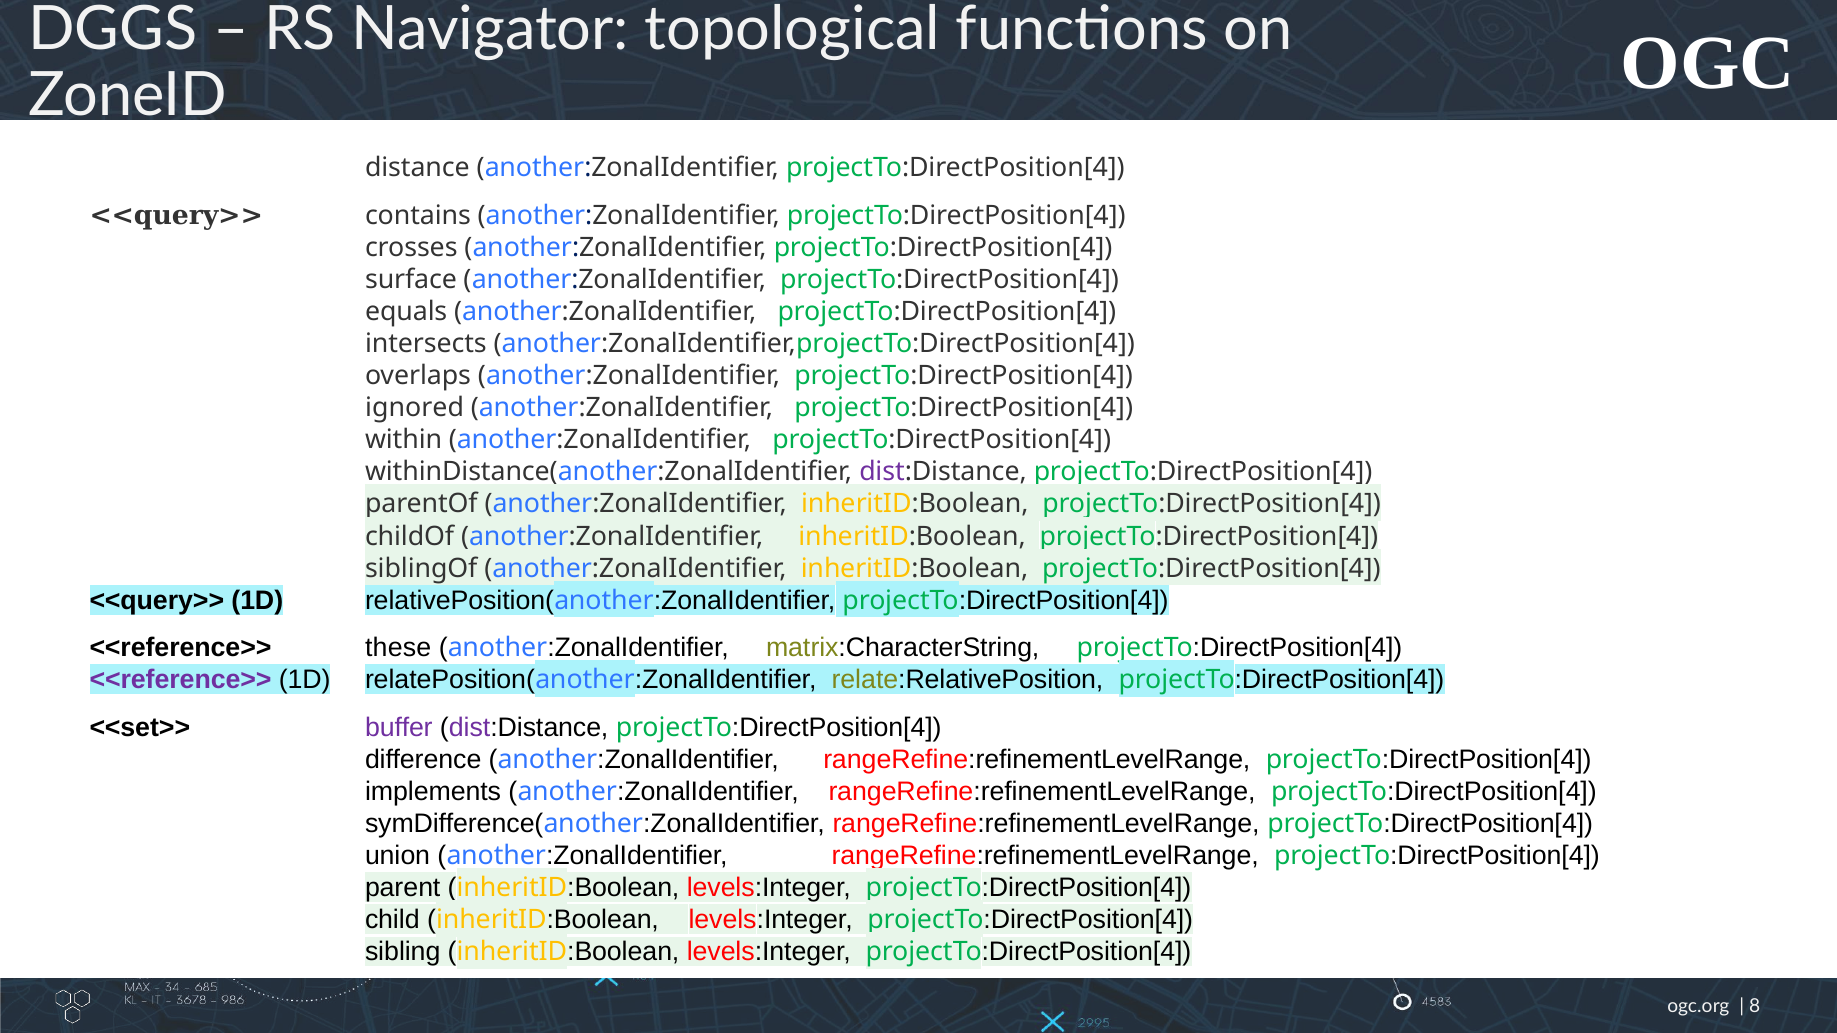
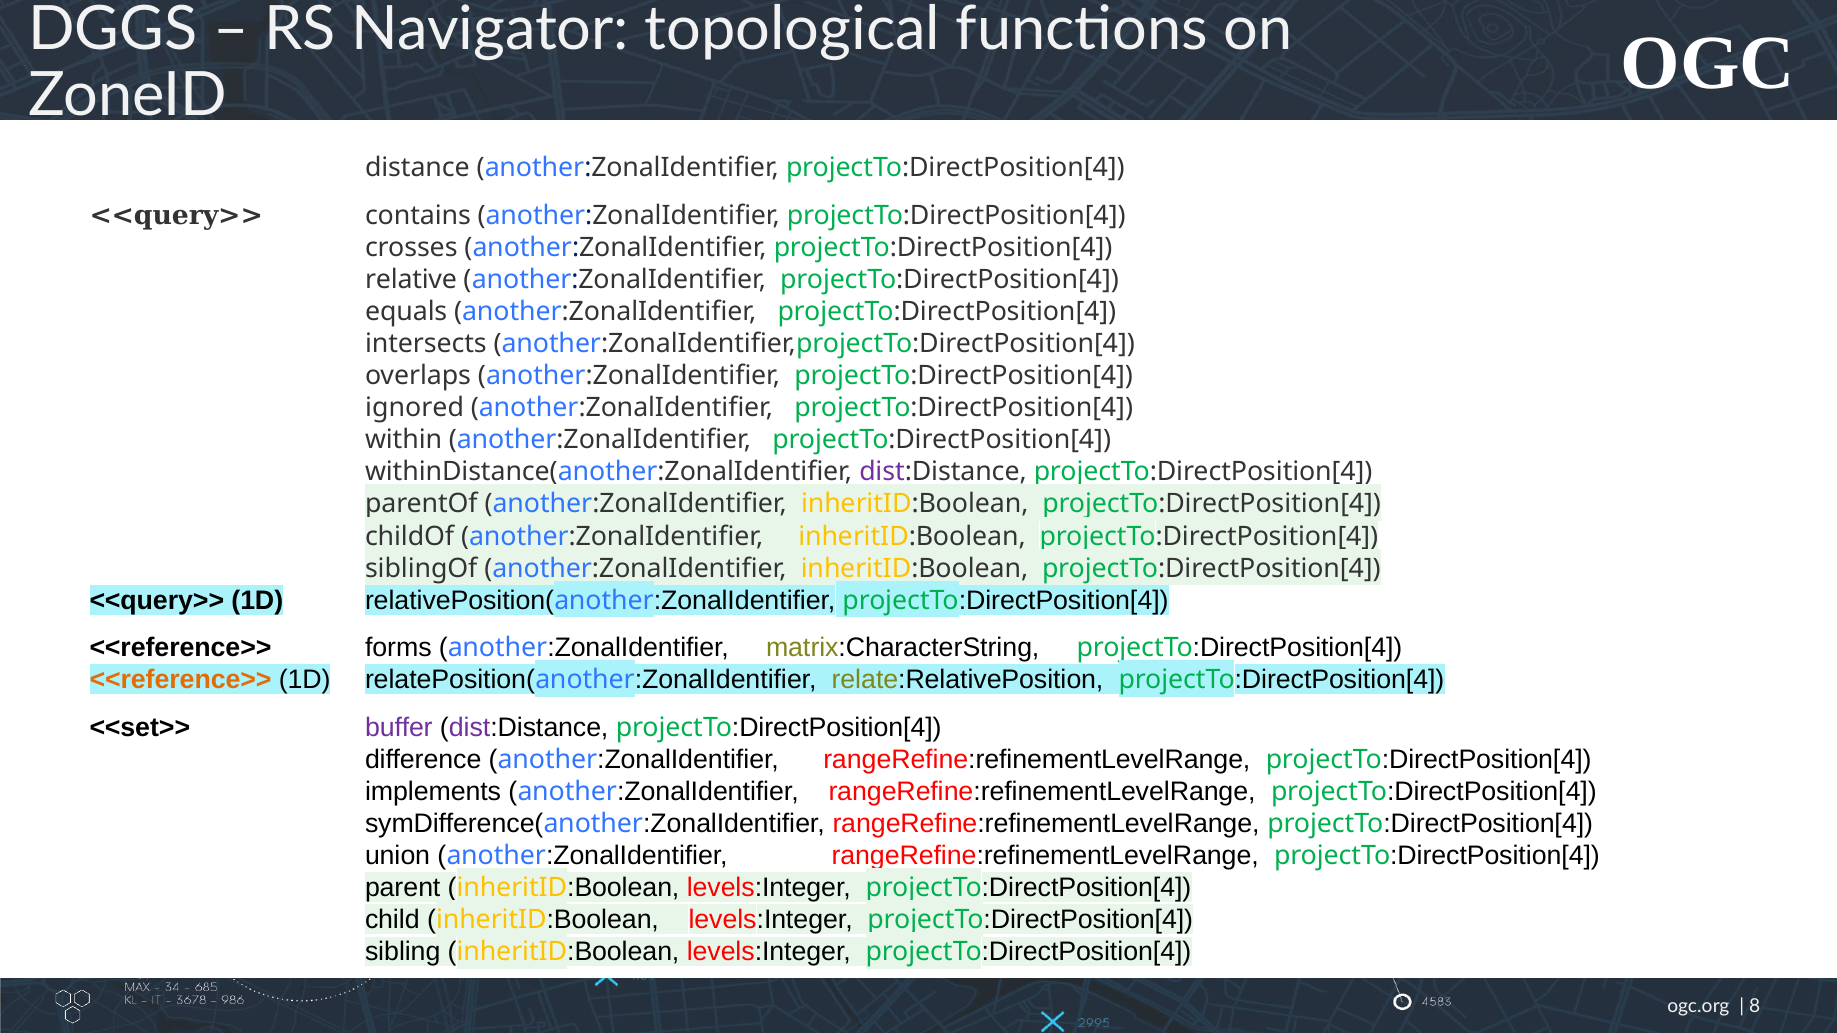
surface: surface -> relative (411, 280)
these: these -> forms (398, 648)
<<reference>> colour: purple -> orange (181, 680)
